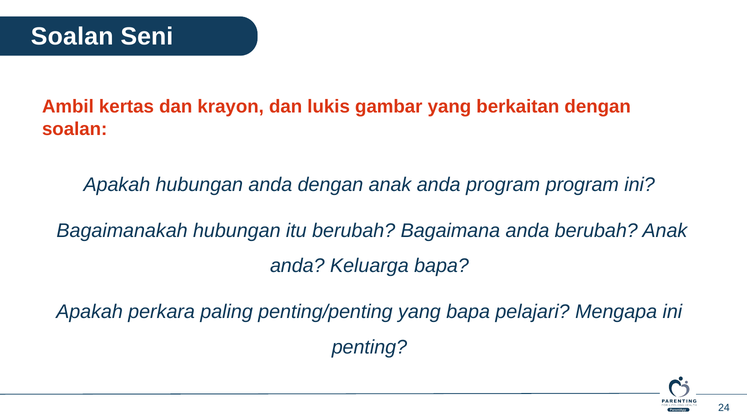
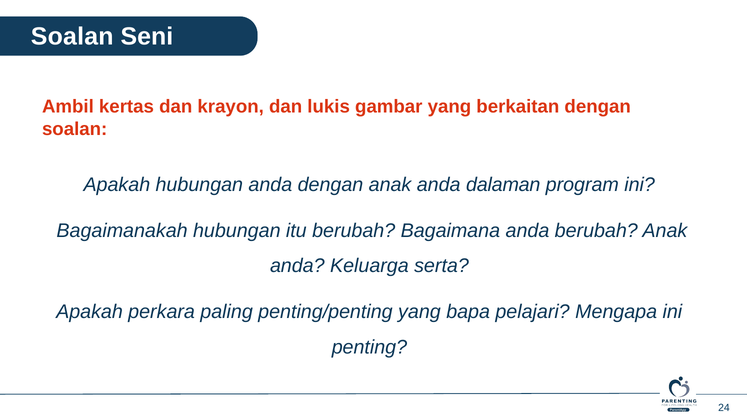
anda program: program -> dalaman (503, 185)
Keluarga bapa: bapa -> serta (442, 266)
